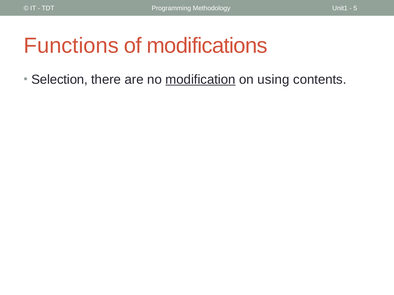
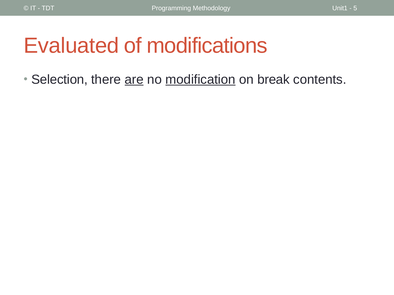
Functions: Functions -> Evaluated (71, 46)
are underline: none -> present (134, 80)
using: using -> break (274, 80)
